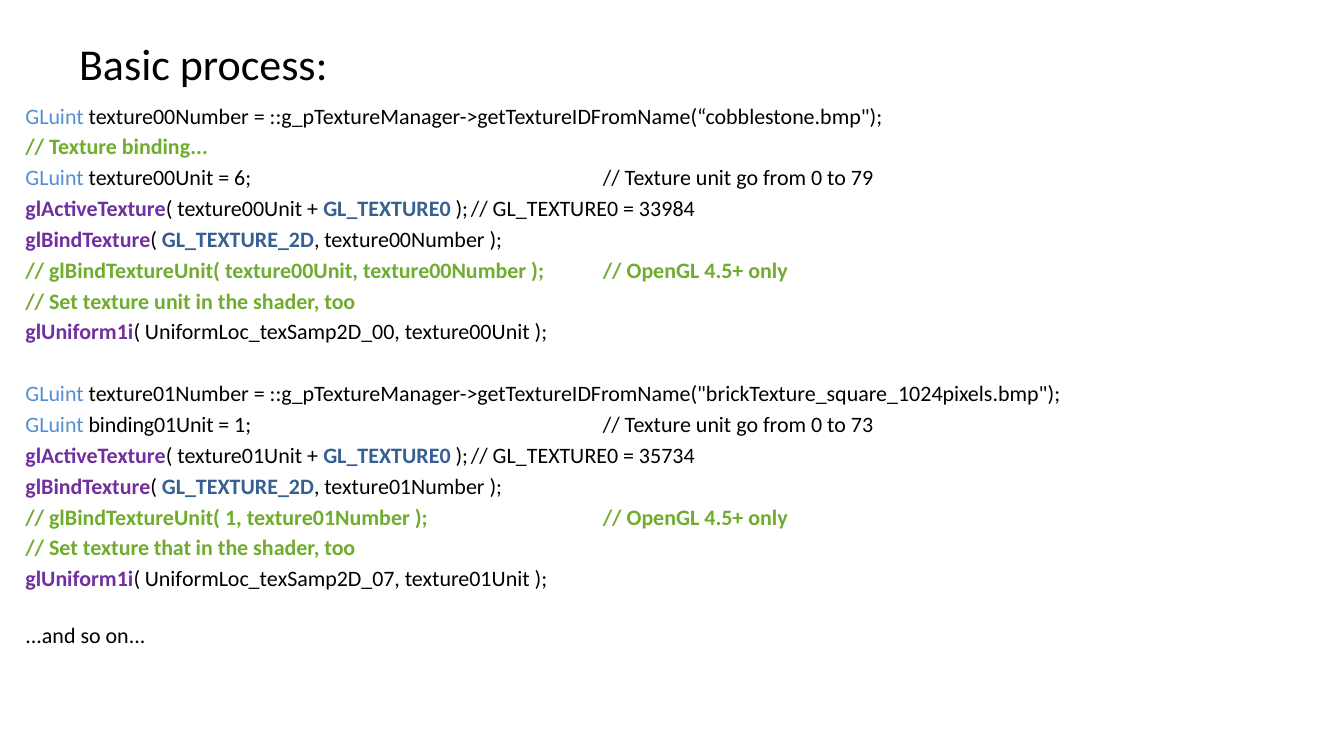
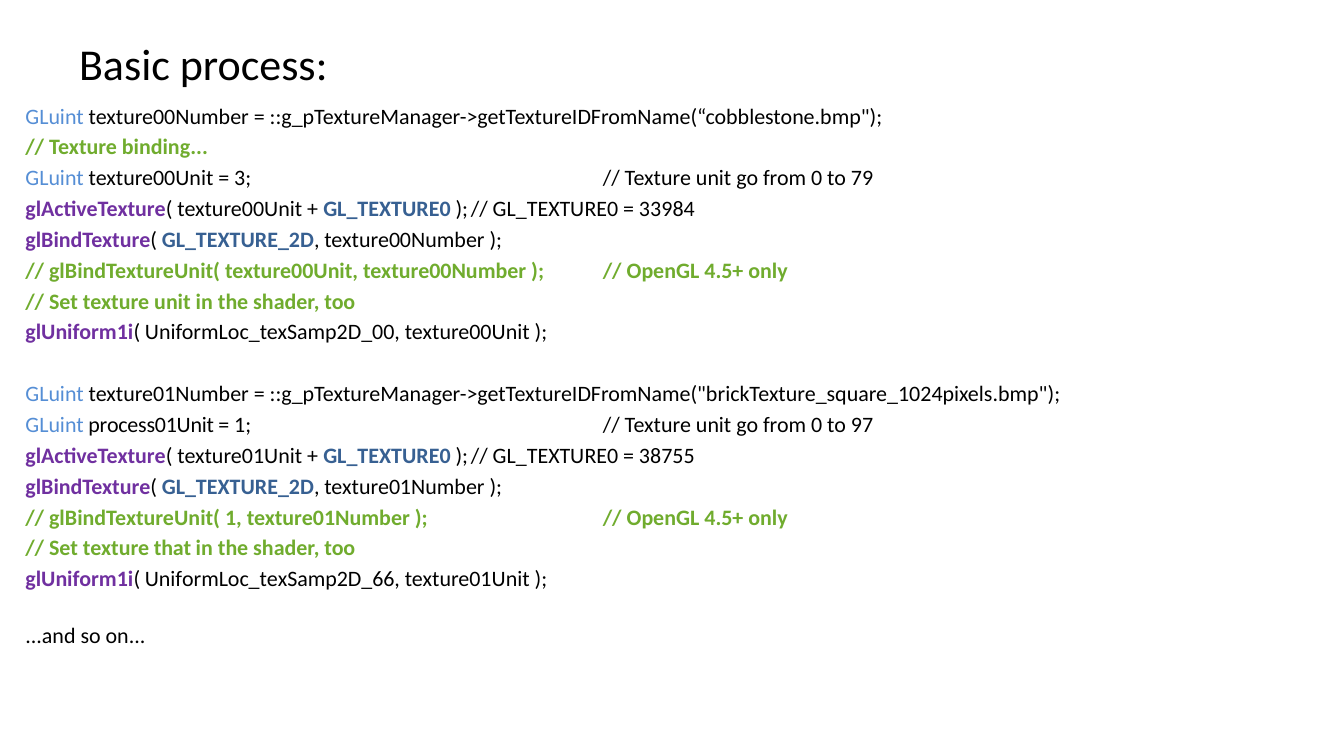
6: 6 -> 3 (243, 178)
binding01Unit: binding01Unit -> process01Unit (151, 425)
73: 73 -> 97 (862, 425)
35734: 35734 -> 38755 (667, 456)
UniformLoc_texSamp2D_07: UniformLoc_texSamp2D_07 -> UniformLoc_texSamp2D_66 (272, 579)
